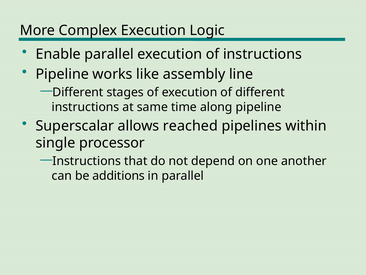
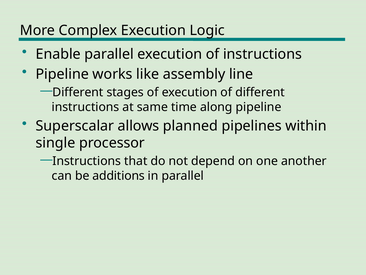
reached: reached -> planned (190, 126)
